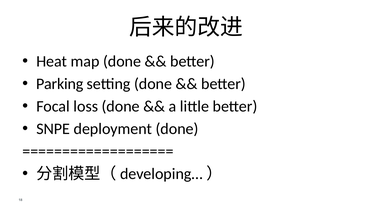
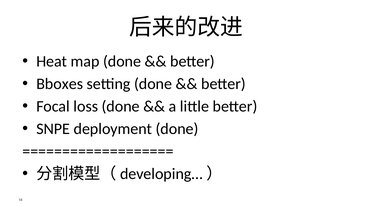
Parking: Parking -> Bboxes (60, 84)
